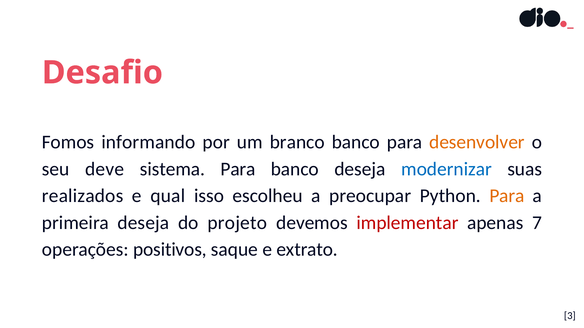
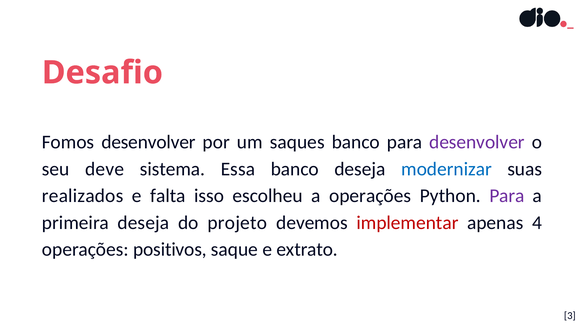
Fomos informando: informando -> desenvolver (149, 142)
branco: branco -> saques (297, 142)
desenvolver colour: orange -> purple (477, 142)
sistema Para: Para -> Essa (238, 169)
qual: qual -> falta (168, 196)
a preocupar: preocupar -> operações (370, 196)
Para colour: orange -> purple (507, 196)
7: 7 -> 4 (537, 223)
